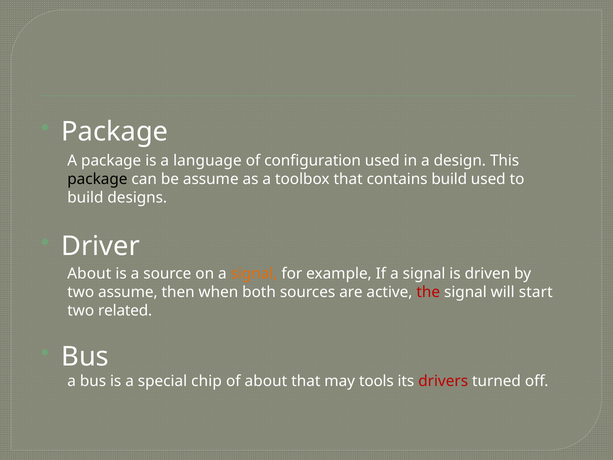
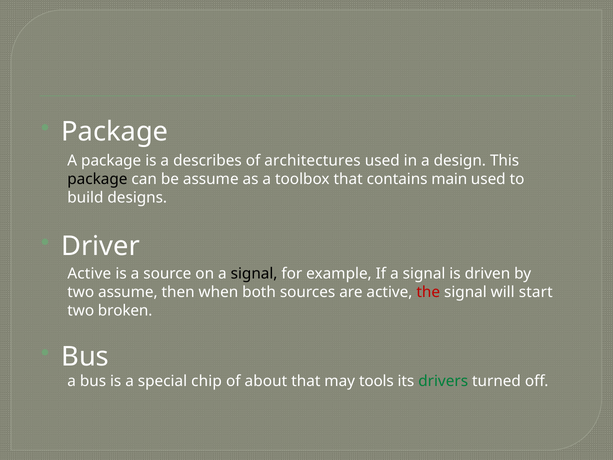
language: language -> describes (207, 161)
configuration: configuration -> architectures (312, 161)
contains build: build -> main (449, 179)
About: About -> Active (89, 274)
signal colour: orange -> black (254, 274)
related: related -> broken (125, 311)
drivers colour: red -> green (443, 381)
